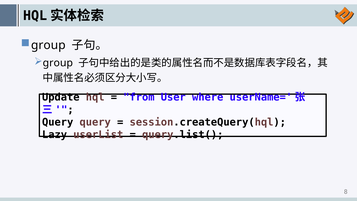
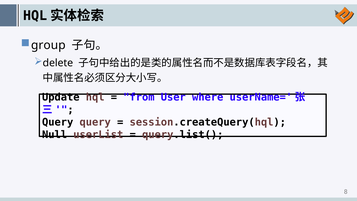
group: group -> delete (58, 63)
Lazy: Lazy -> Null (55, 135)
